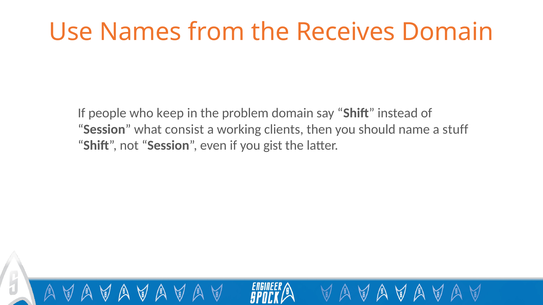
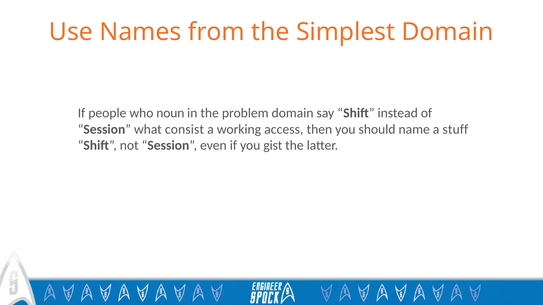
Receives: Receives -> Simplest (346, 32)
keep: keep -> noun (170, 113)
clients: clients -> access (284, 129)
